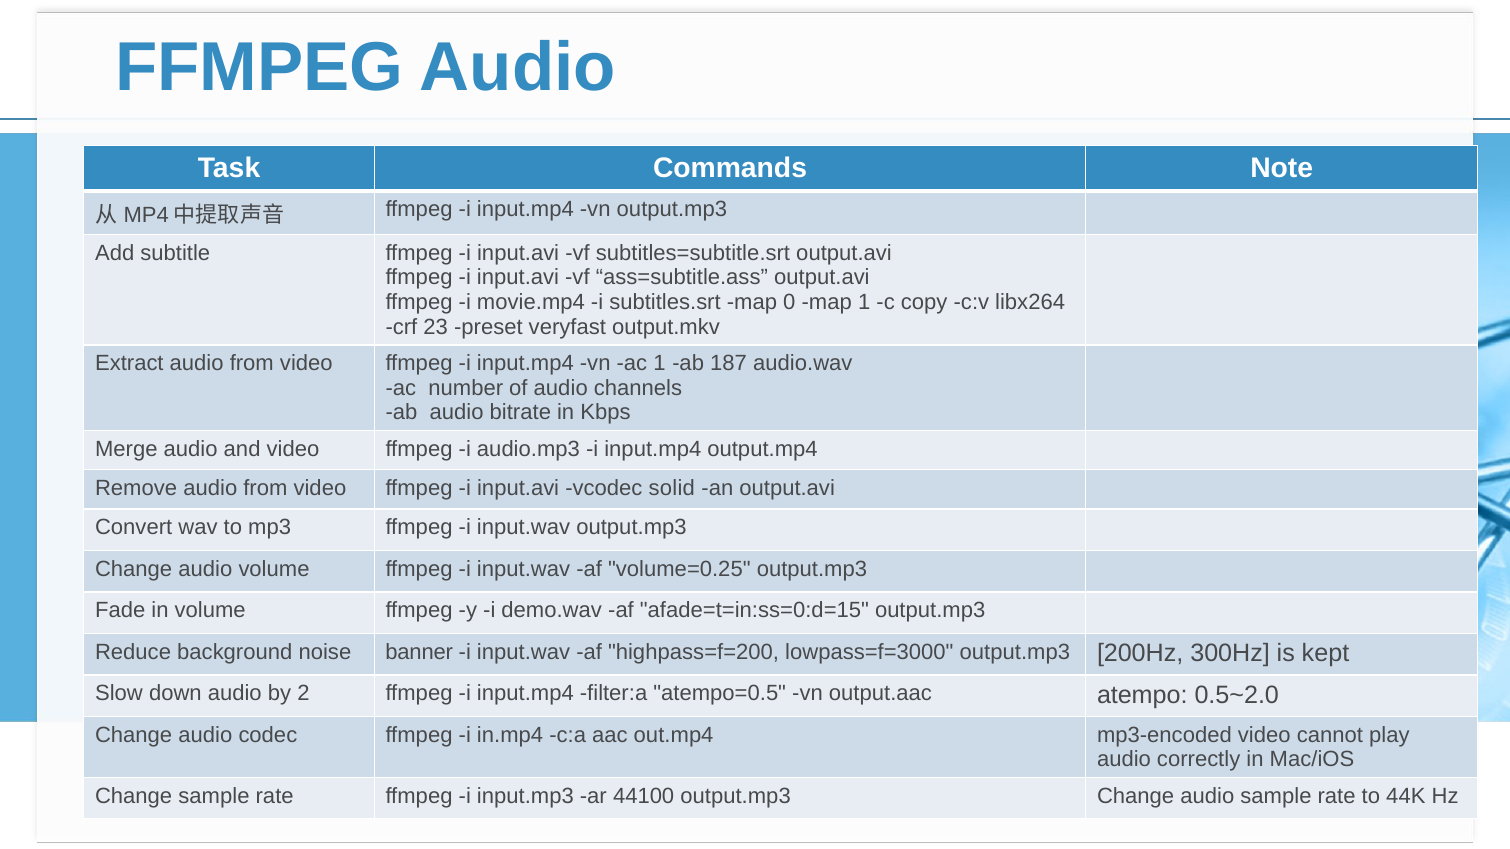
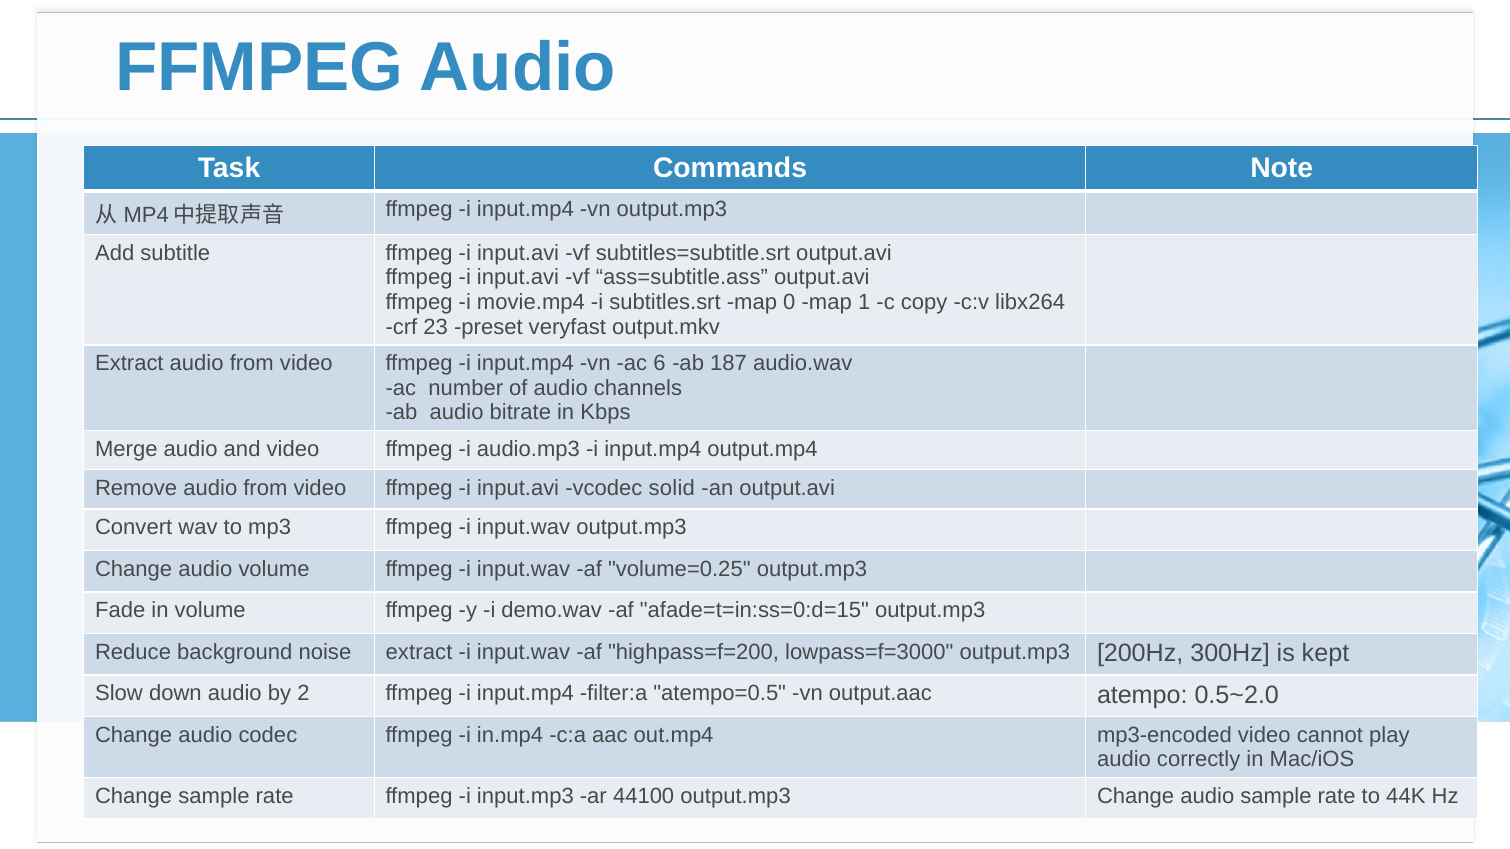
ac 1: 1 -> 6 (659, 363)
noise banner: banner -> extract (419, 652)
